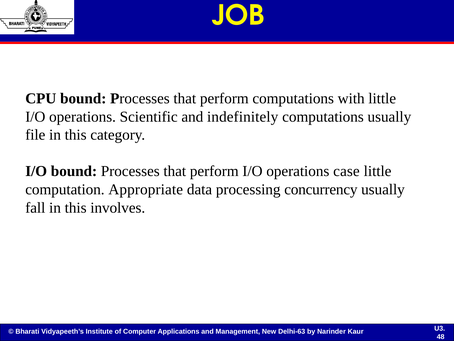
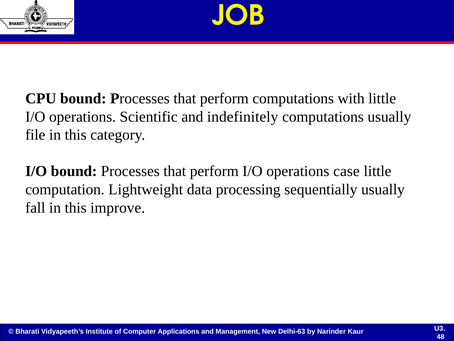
Appropriate: Appropriate -> Lightweight (146, 189)
concurrency: concurrency -> sequentially (321, 189)
involves: involves -> improve (118, 207)
